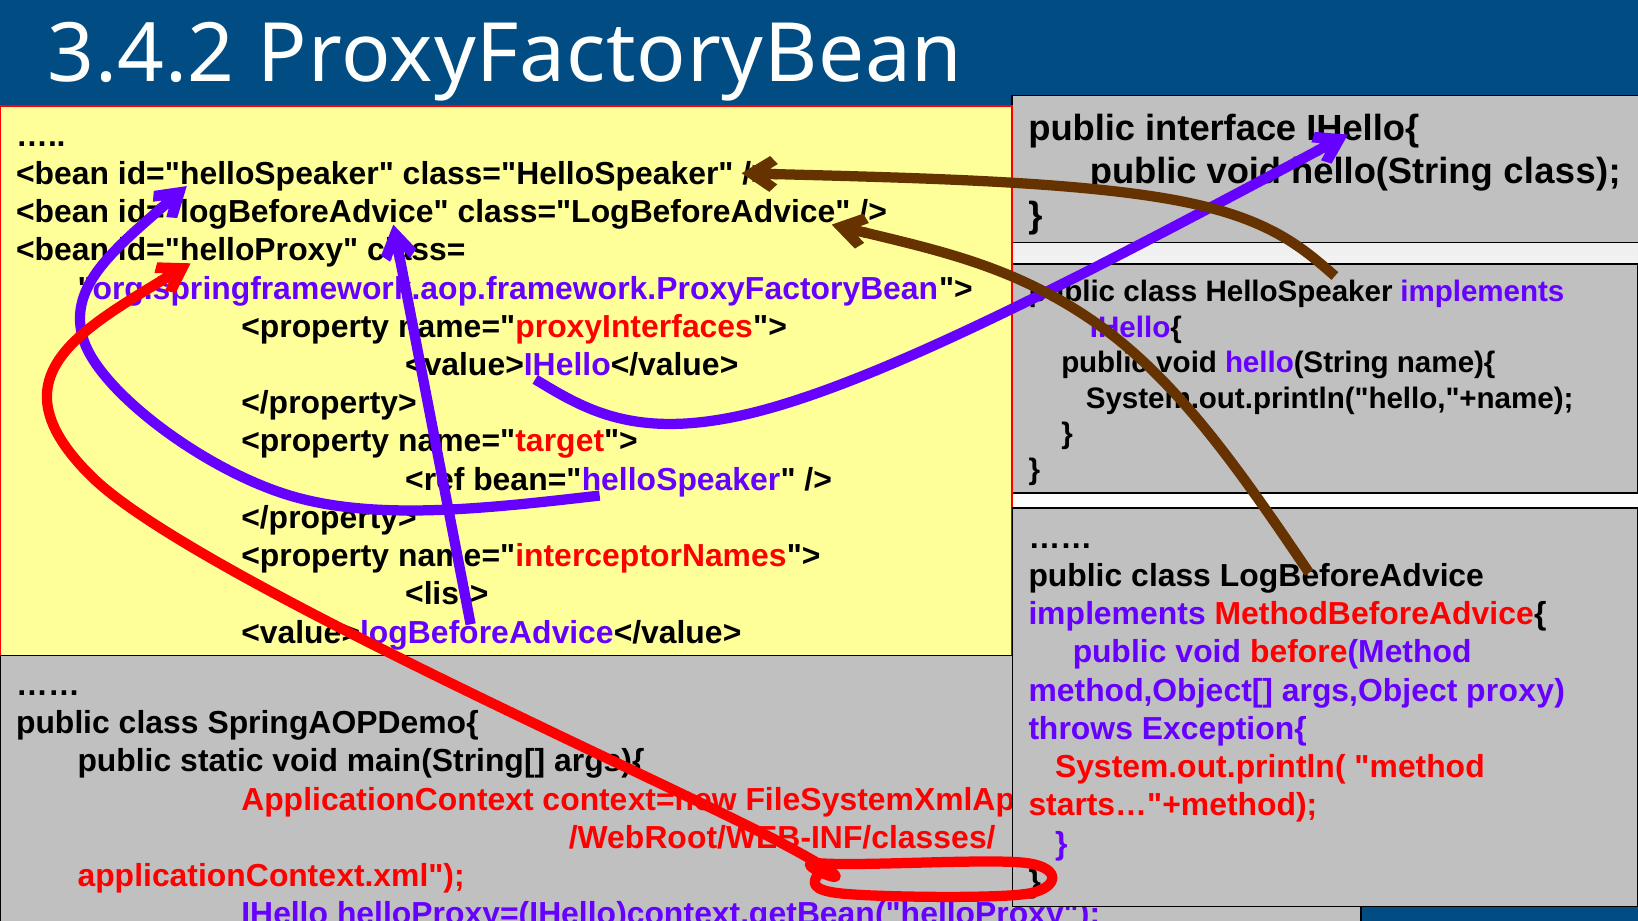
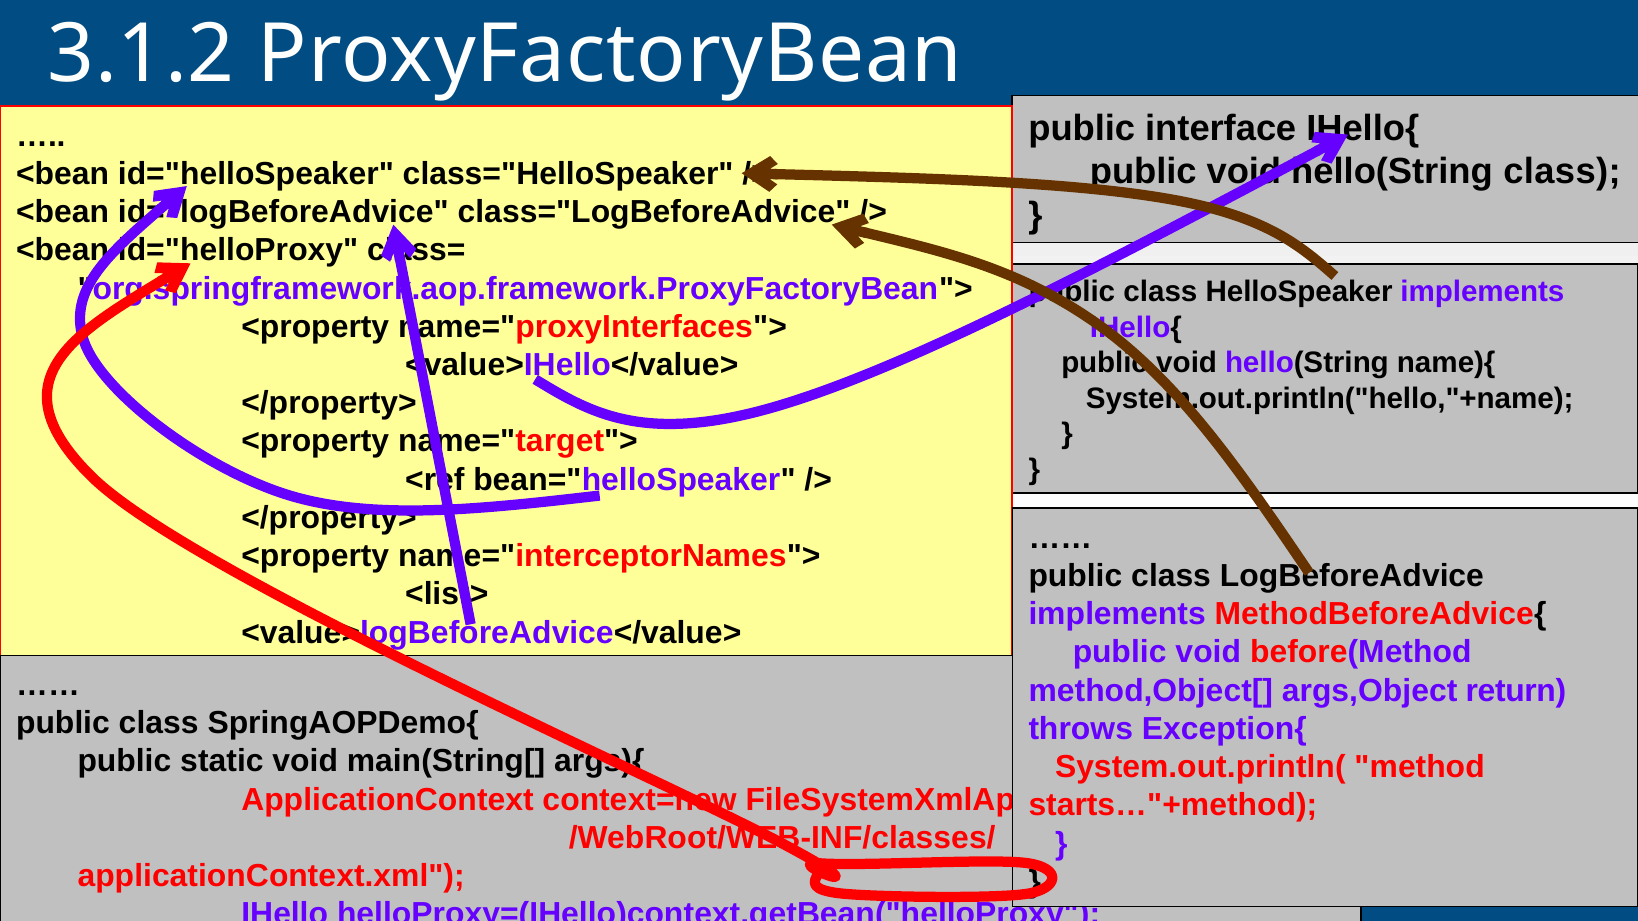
3.4.2: 3.4.2 -> 3.1.2 (141, 55)
proxy: proxy -> return (1516, 691)
